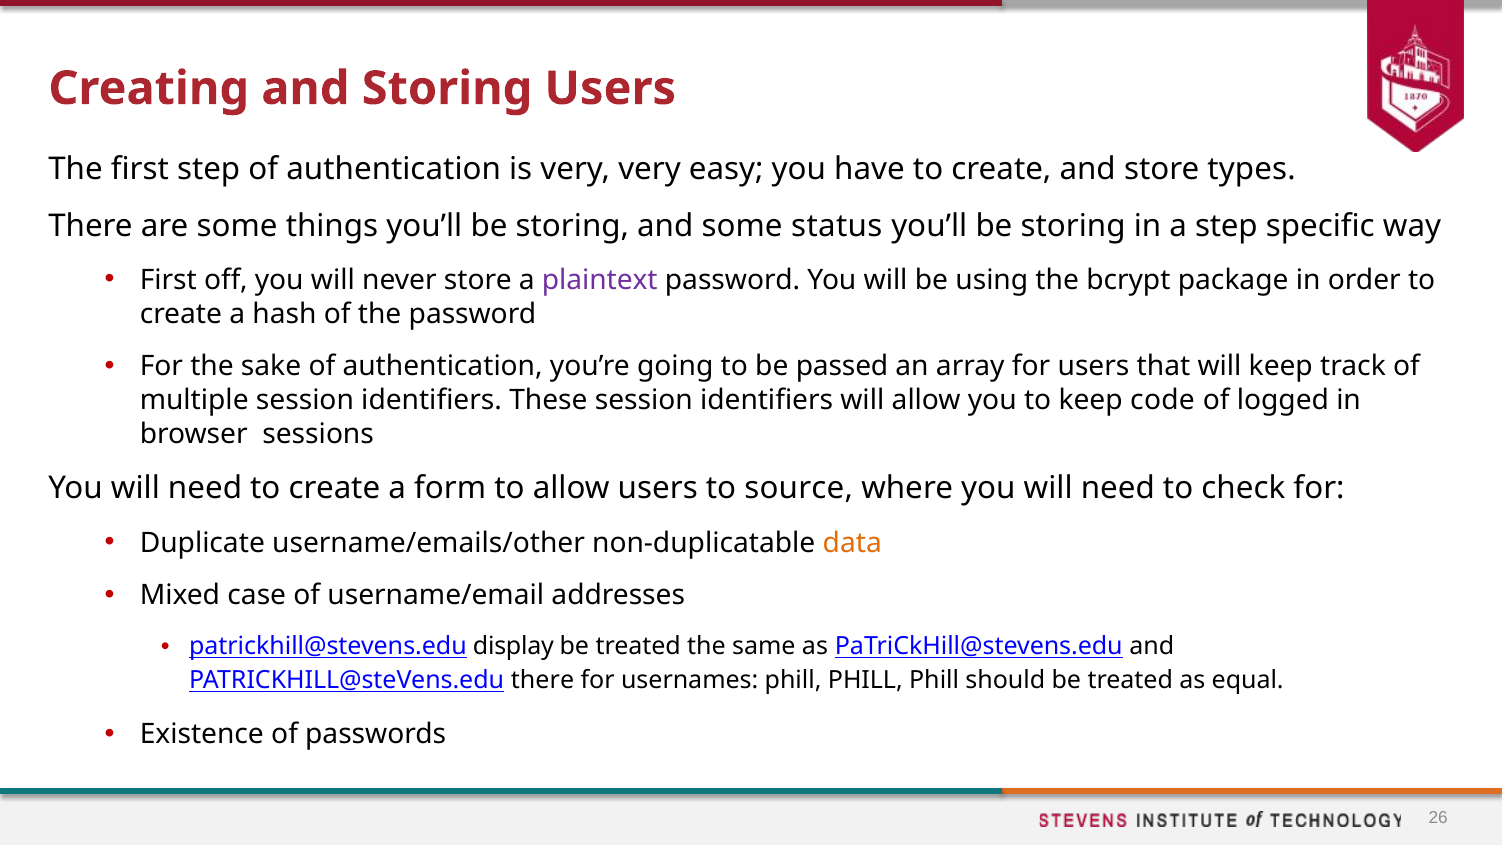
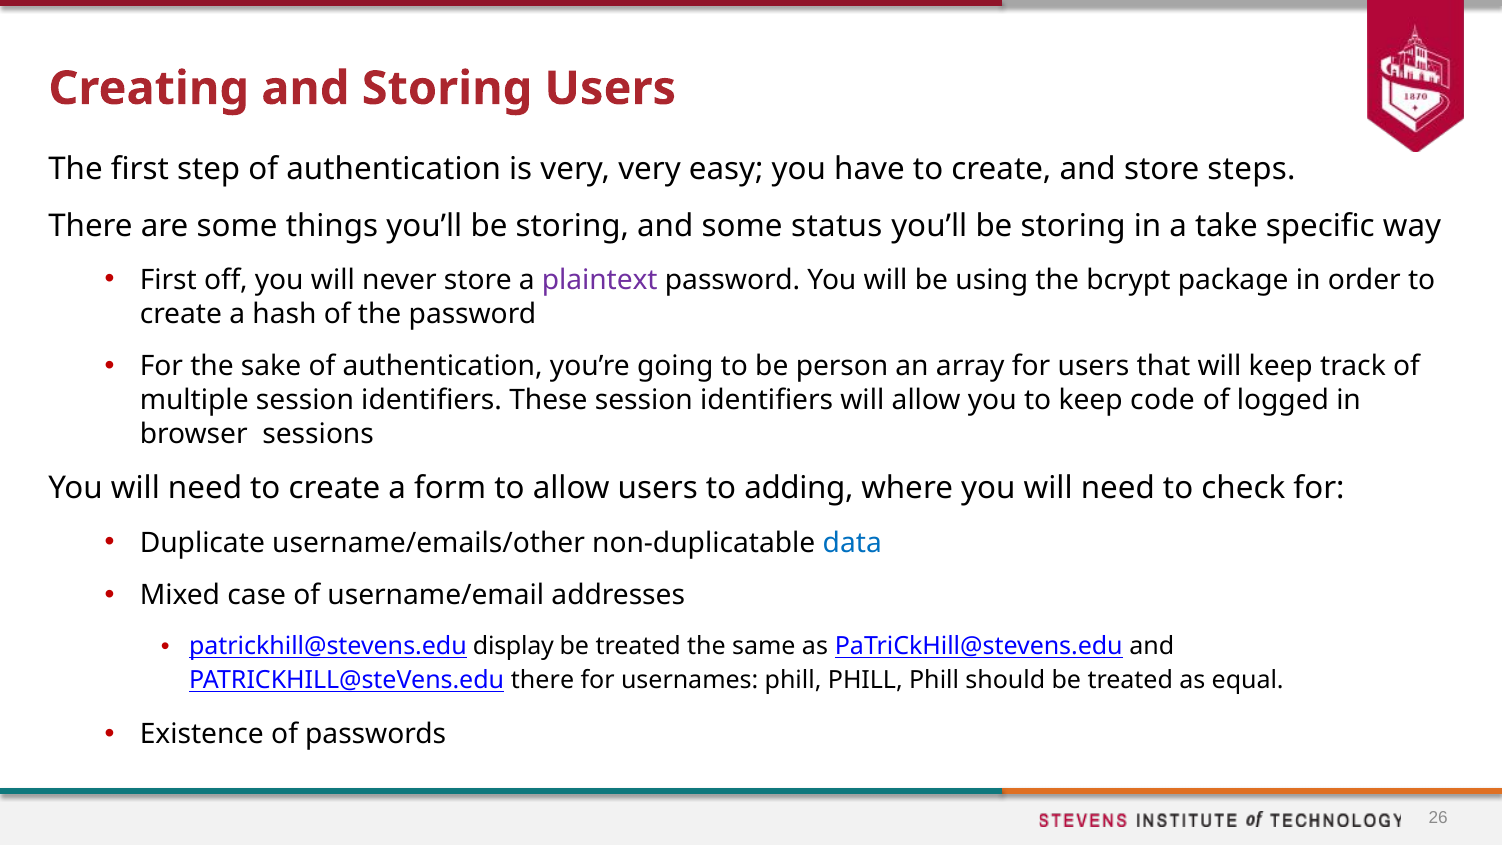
types: types -> steps (1251, 169)
a step: step -> take (1226, 226)
passed: passed -> person (842, 366)
source: source -> adding (799, 489)
data colour: orange -> blue (852, 543)
